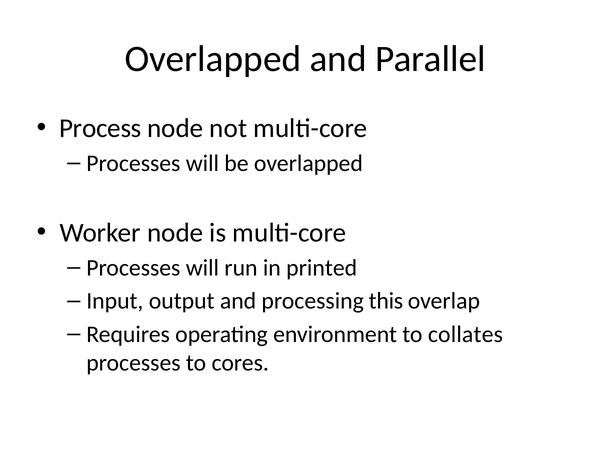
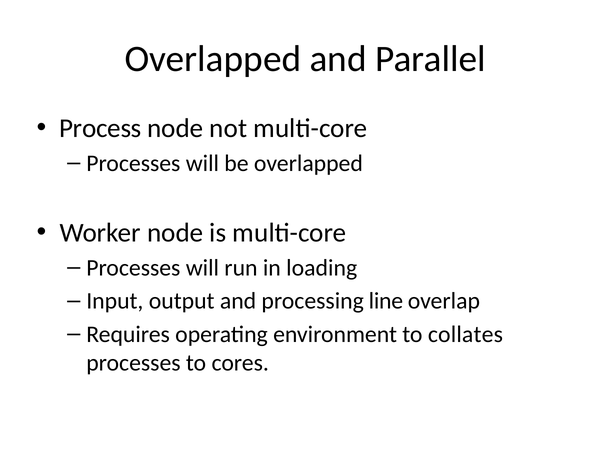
printed: printed -> loading (322, 268)
this: this -> line (386, 301)
